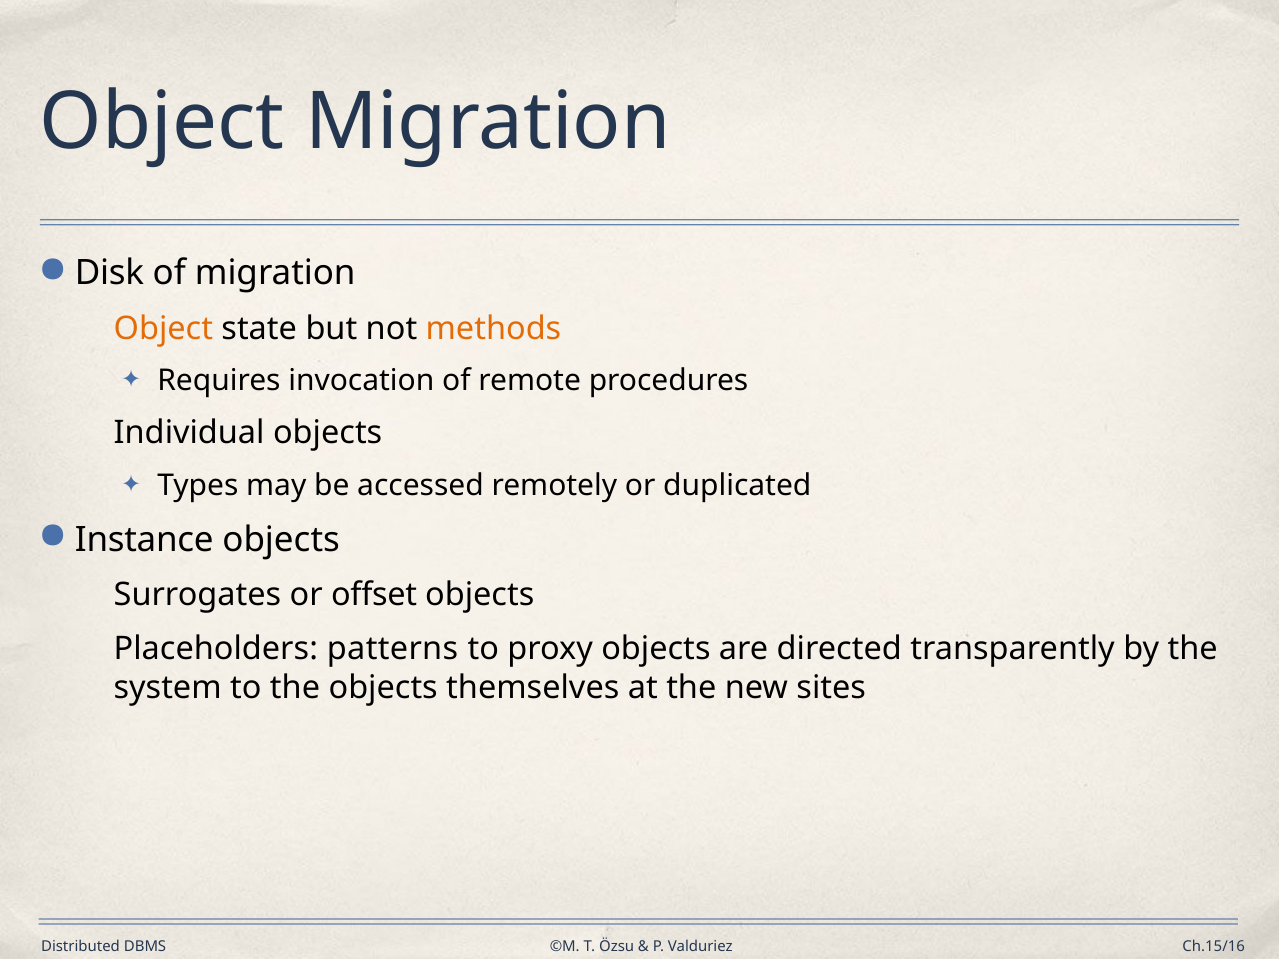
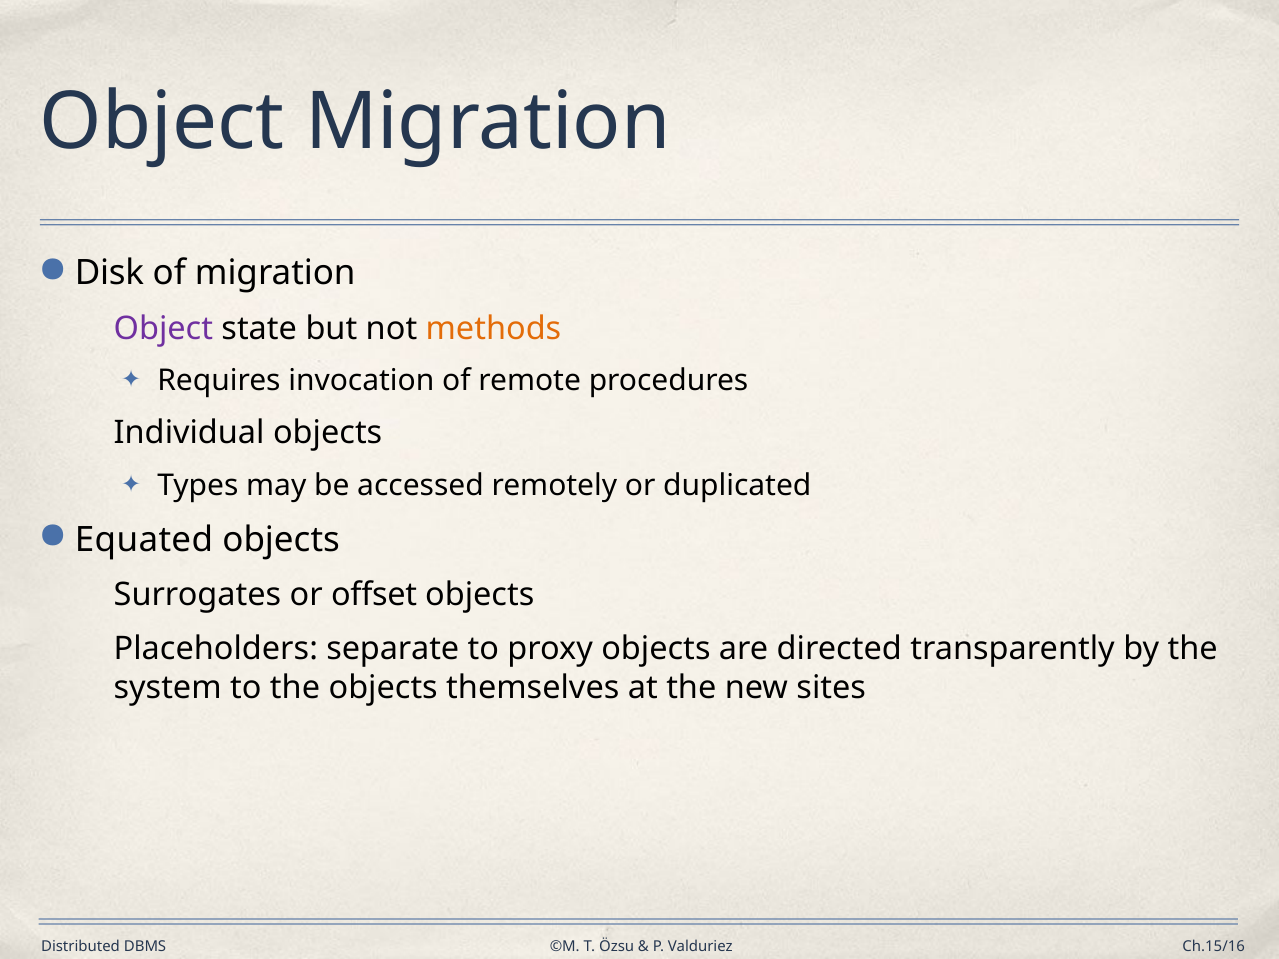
Object colour: orange -> purple (163, 329)
Instance: Instance -> Equated (144, 540)
patterns: patterns -> separate (393, 649)
